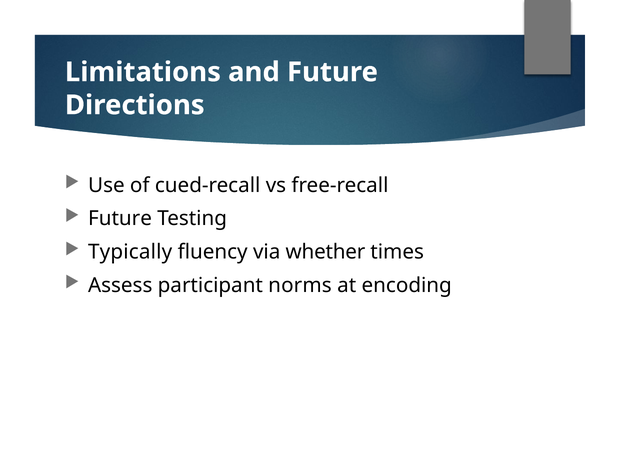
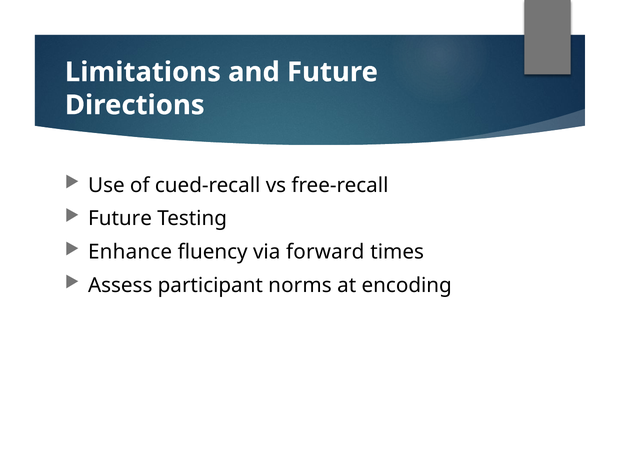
Typically: Typically -> Enhance (130, 252)
whether: whether -> forward (325, 252)
